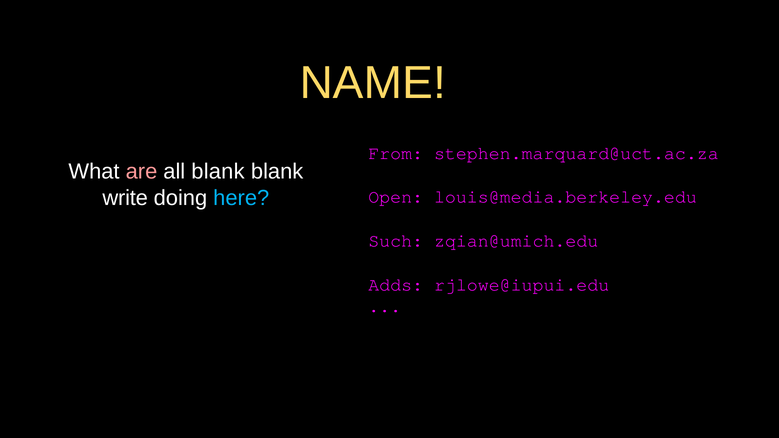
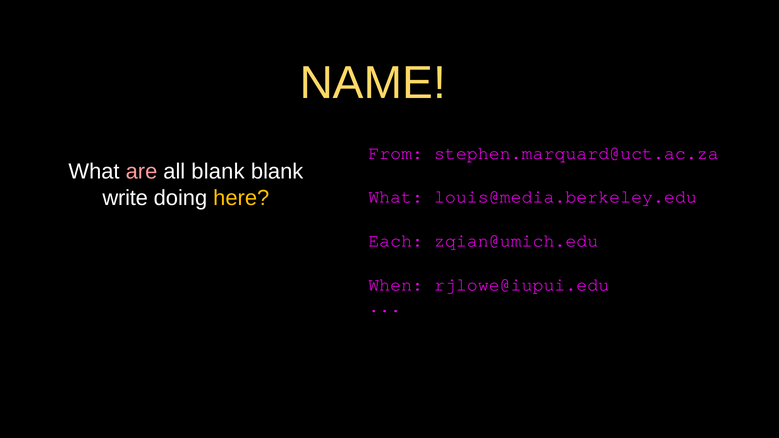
here colour: light blue -> yellow (241, 198)
Open: Open -> What (396, 197)
Such: Such -> Each (396, 241)
Adds: Adds -> When (396, 285)
